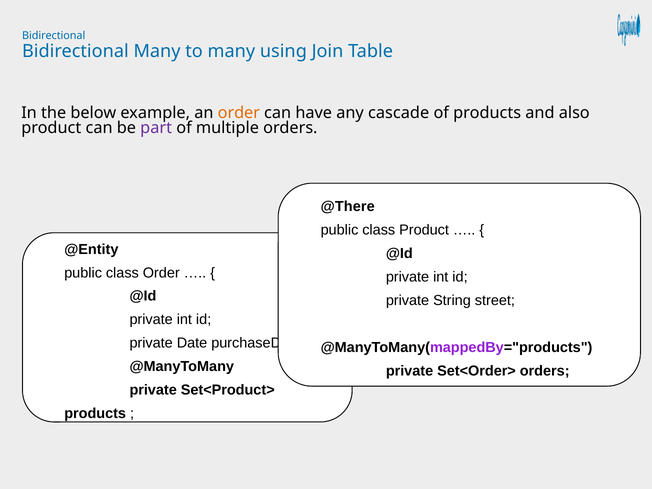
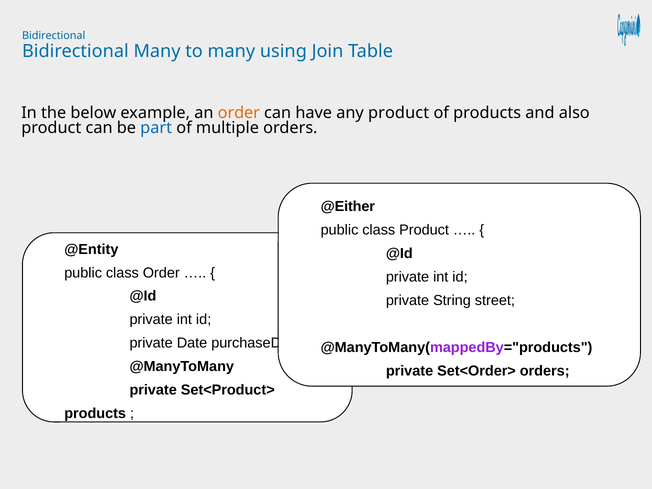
any cascade: cascade -> product (399, 113)
part colour: purple -> blue (156, 128)
@There: @There -> @Either (348, 207)
